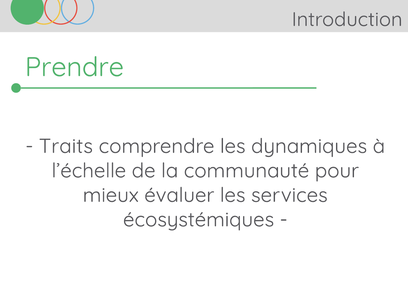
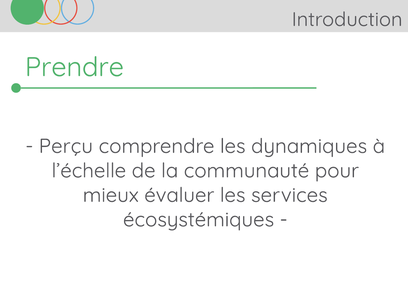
Traits: Traits -> Perçu (66, 146)
